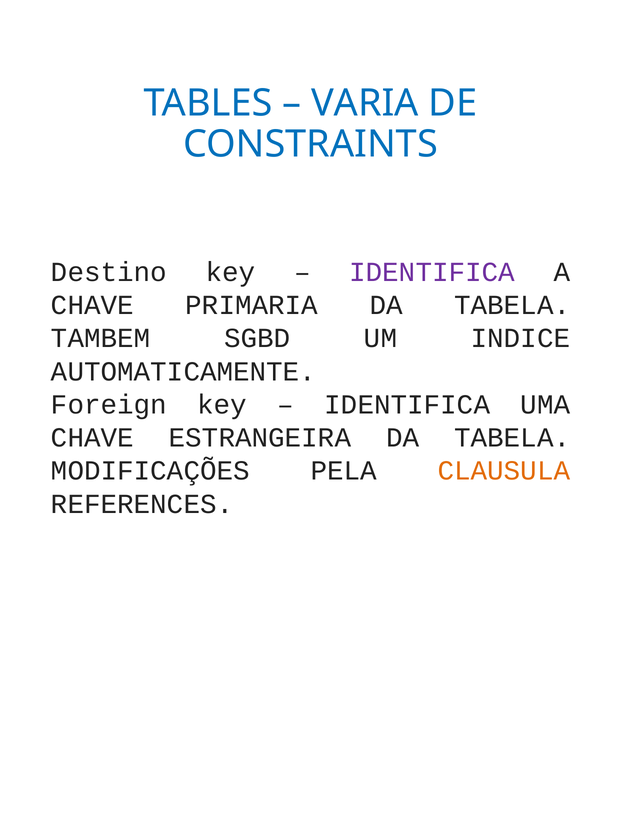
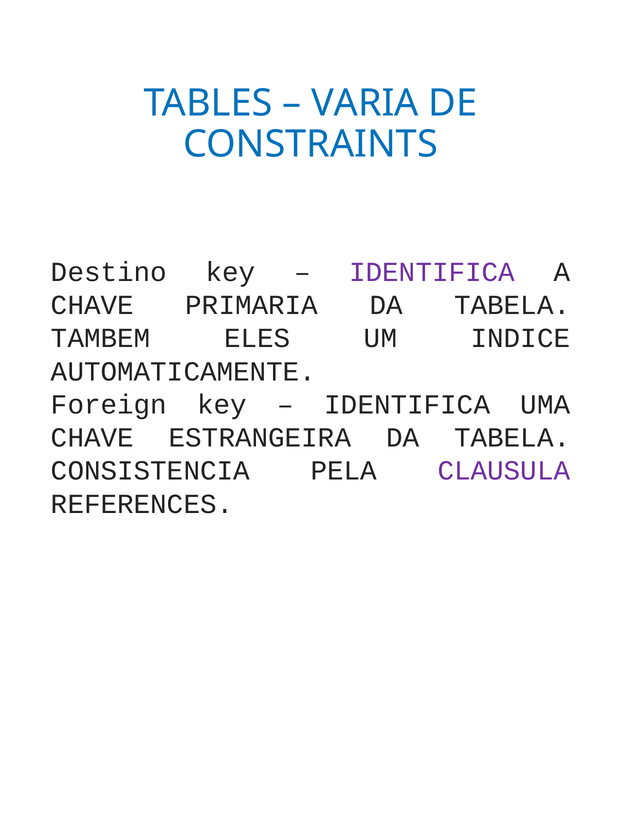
SGBD: SGBD -> ELES (257, 338)
MODIFICAÇÕES: MODIFICAÇÕES -> CONSISTENCIA (150, 471)
CLAUSULA colour: orange -> purple (504, 471)
